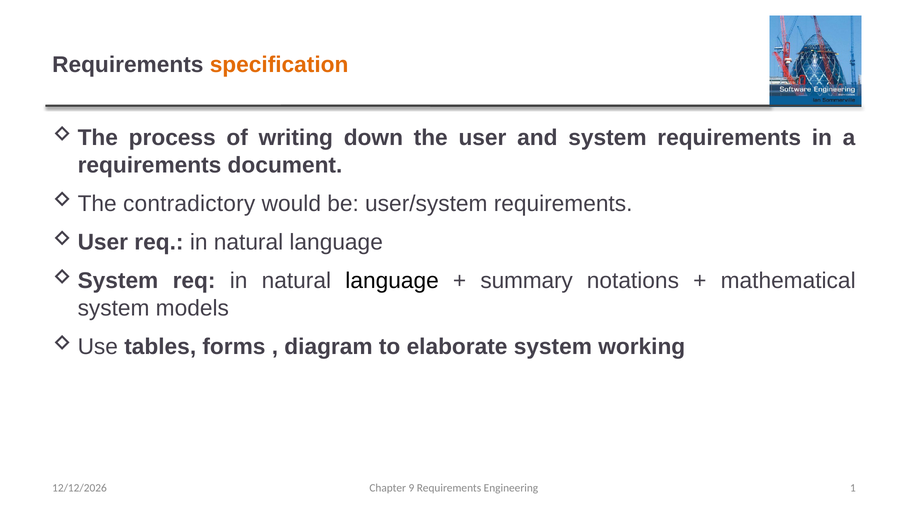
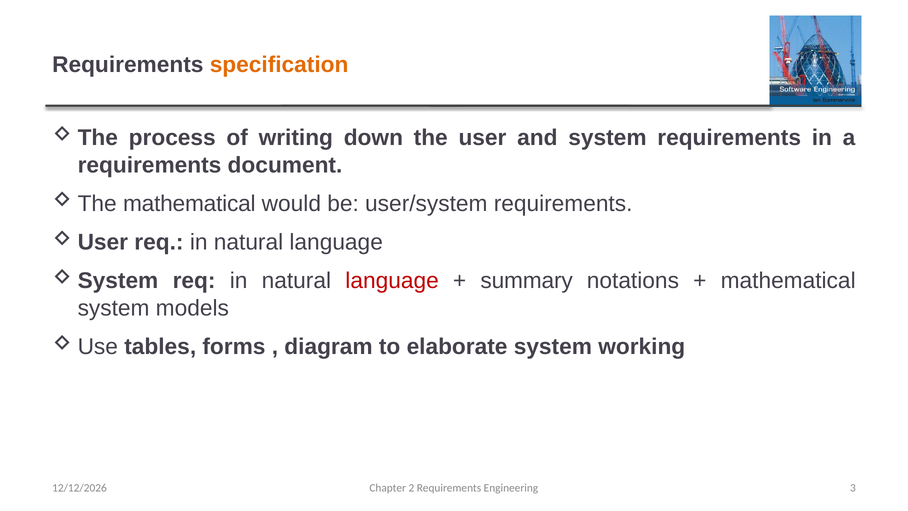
contradictory: contradictory -> mathematical (189, 204)
language colour: black -> red (392, 281)
9: 9 -> 2 (411, 488)
1: 1 -> 3 (853, 488)
